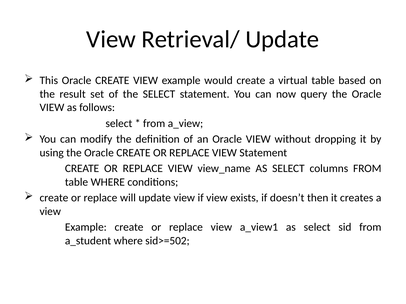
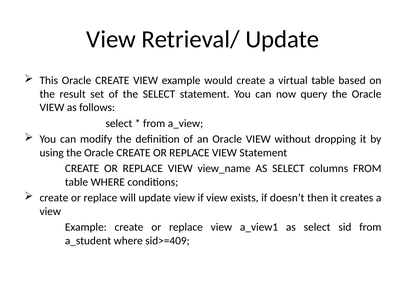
sid>=502: sid>=502 -> sid>=409 (167, 241)
